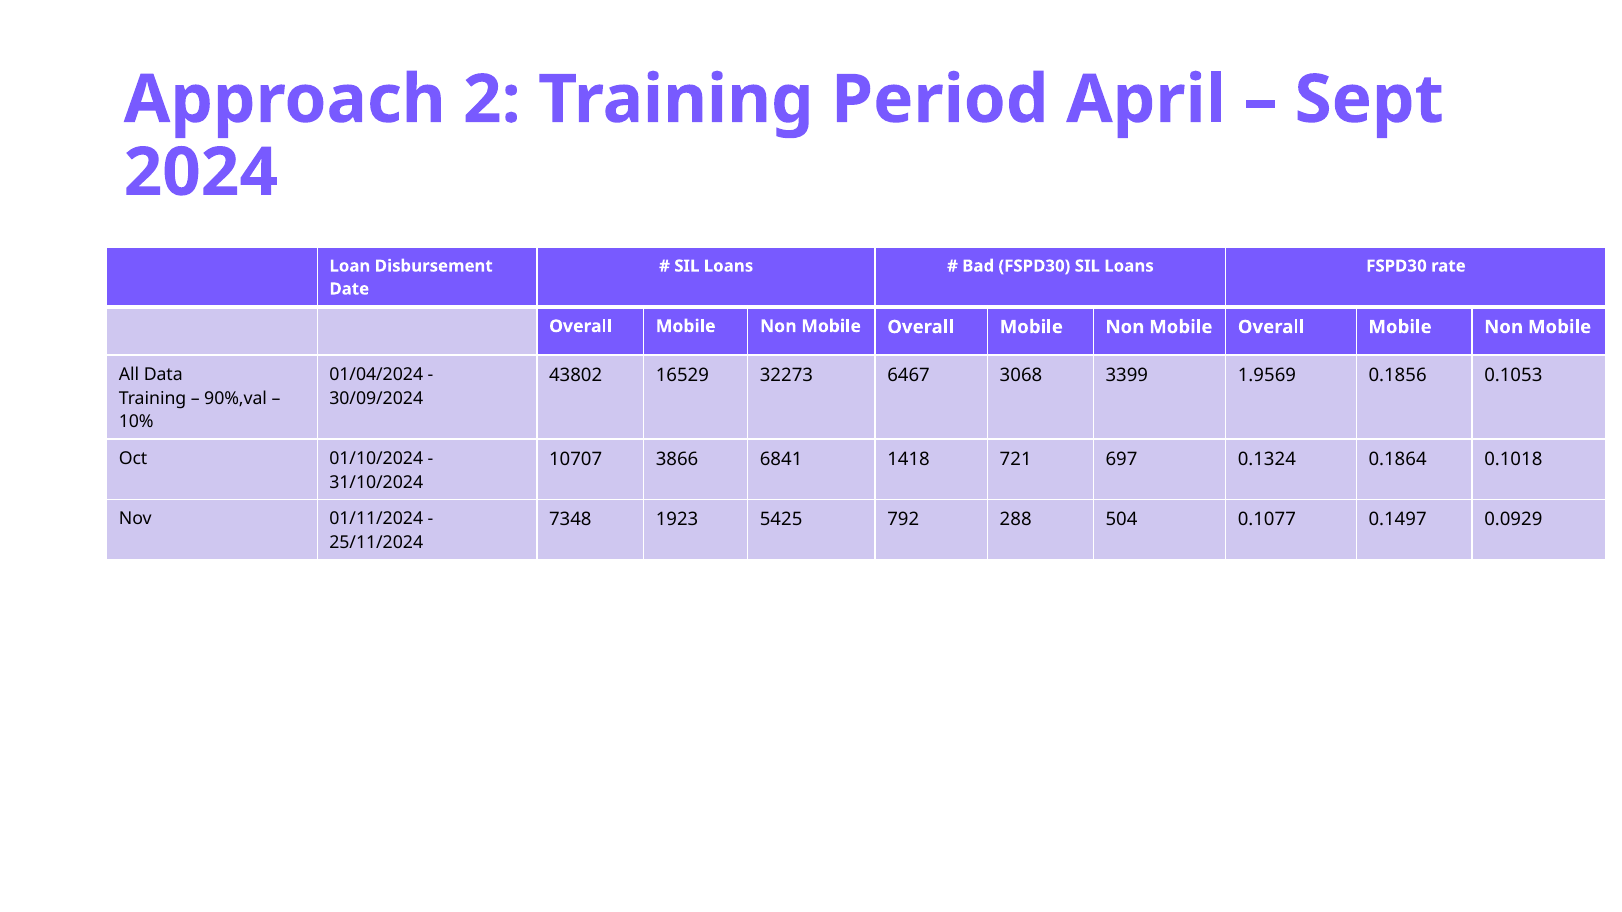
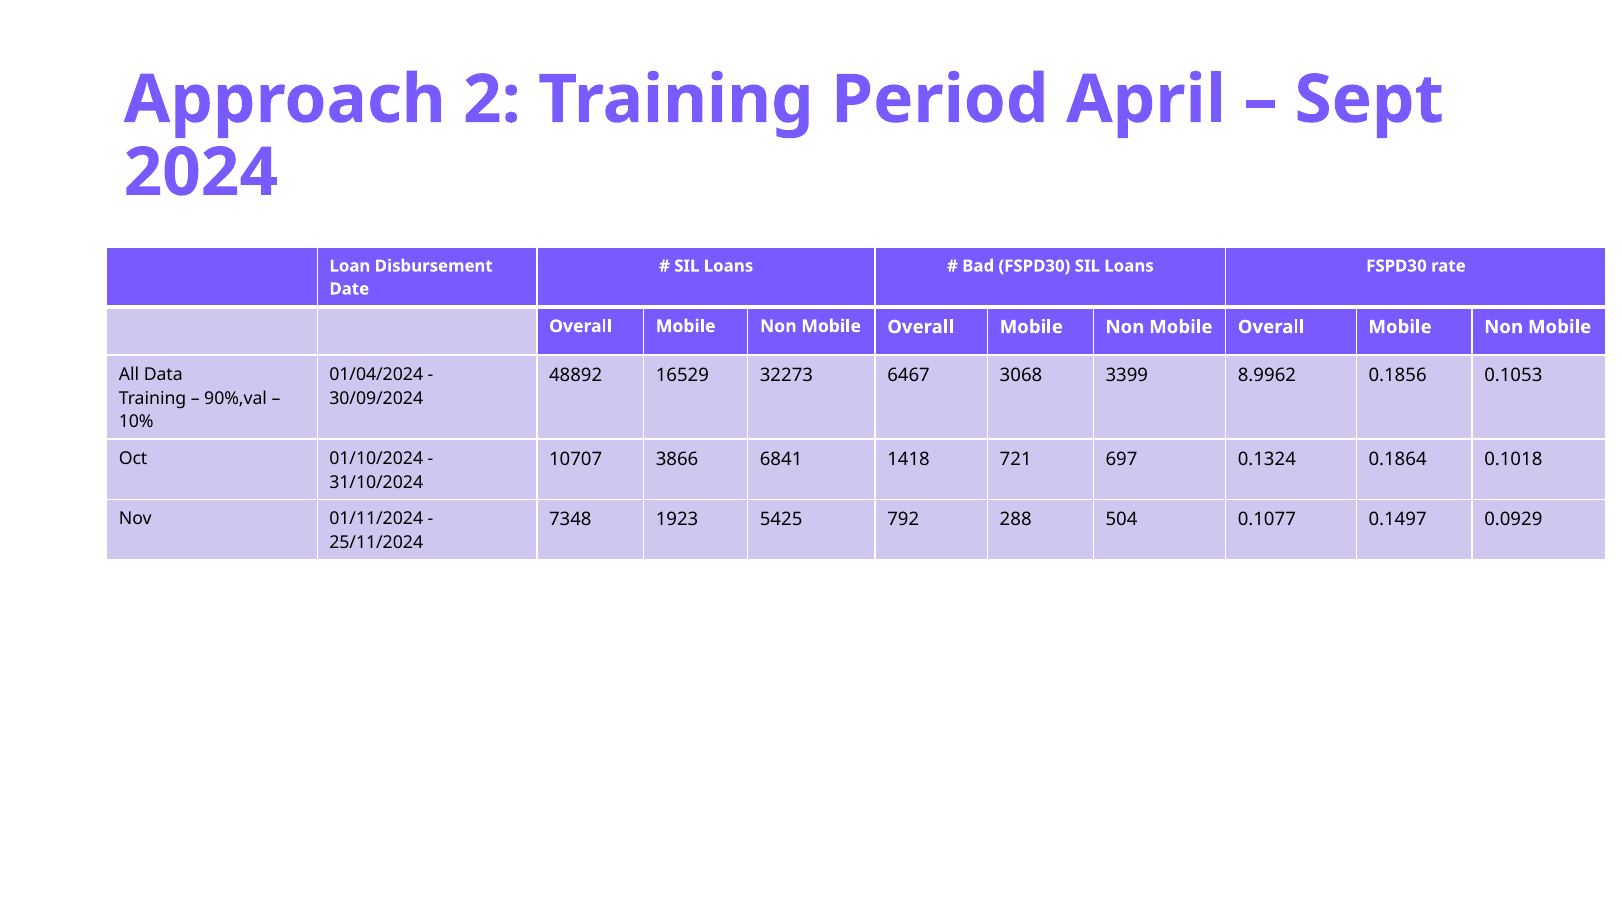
43802: 43802 -> 48892 (576, 375)
1.9569: 1.9569 -> 8.9962 (1267, 375)
